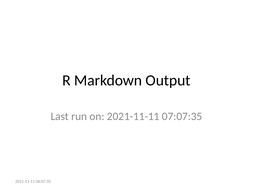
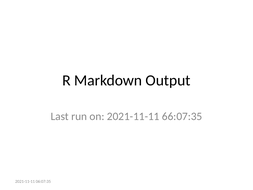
07:07:35: 07:07:35 -> 66:07:35 (182, 116)
